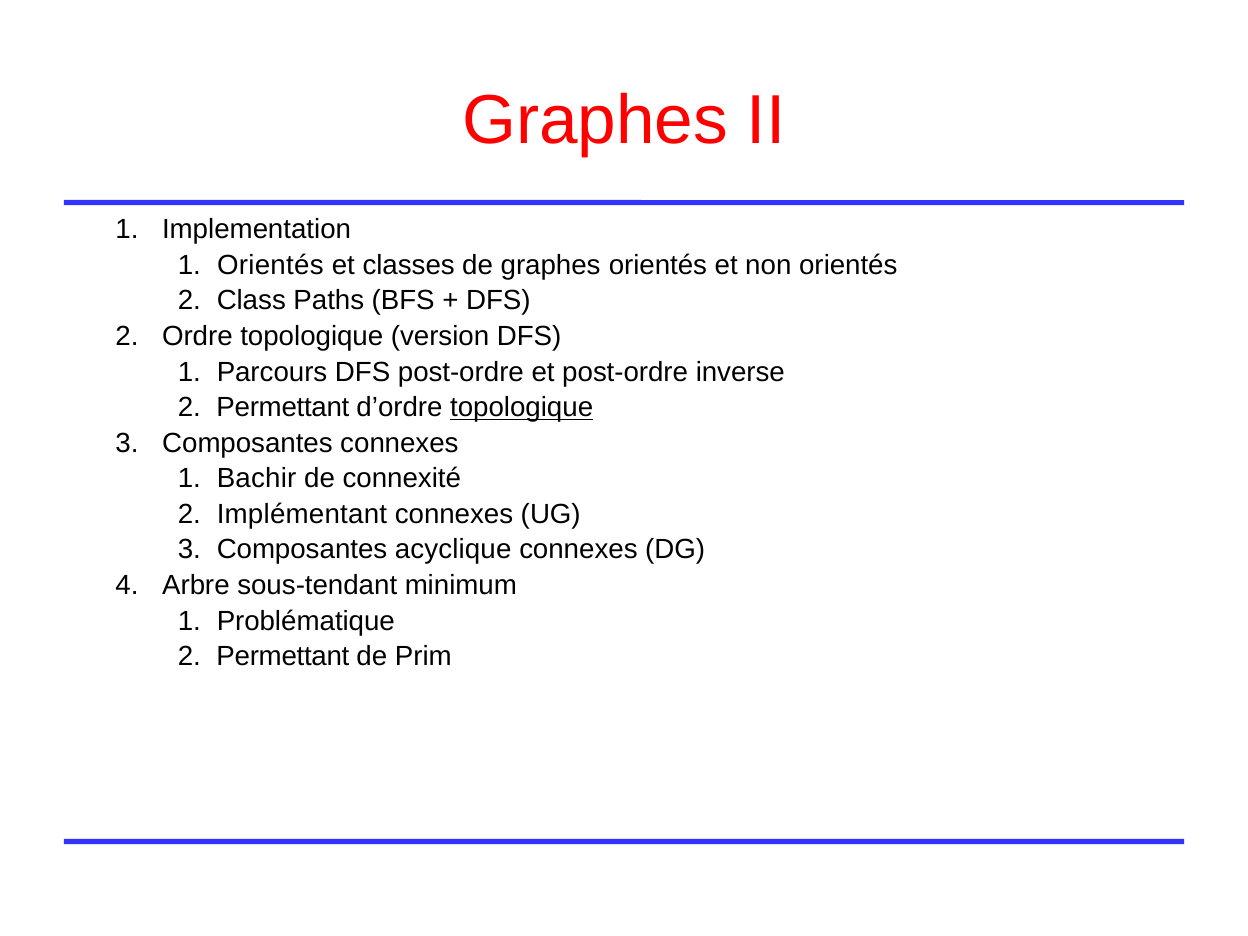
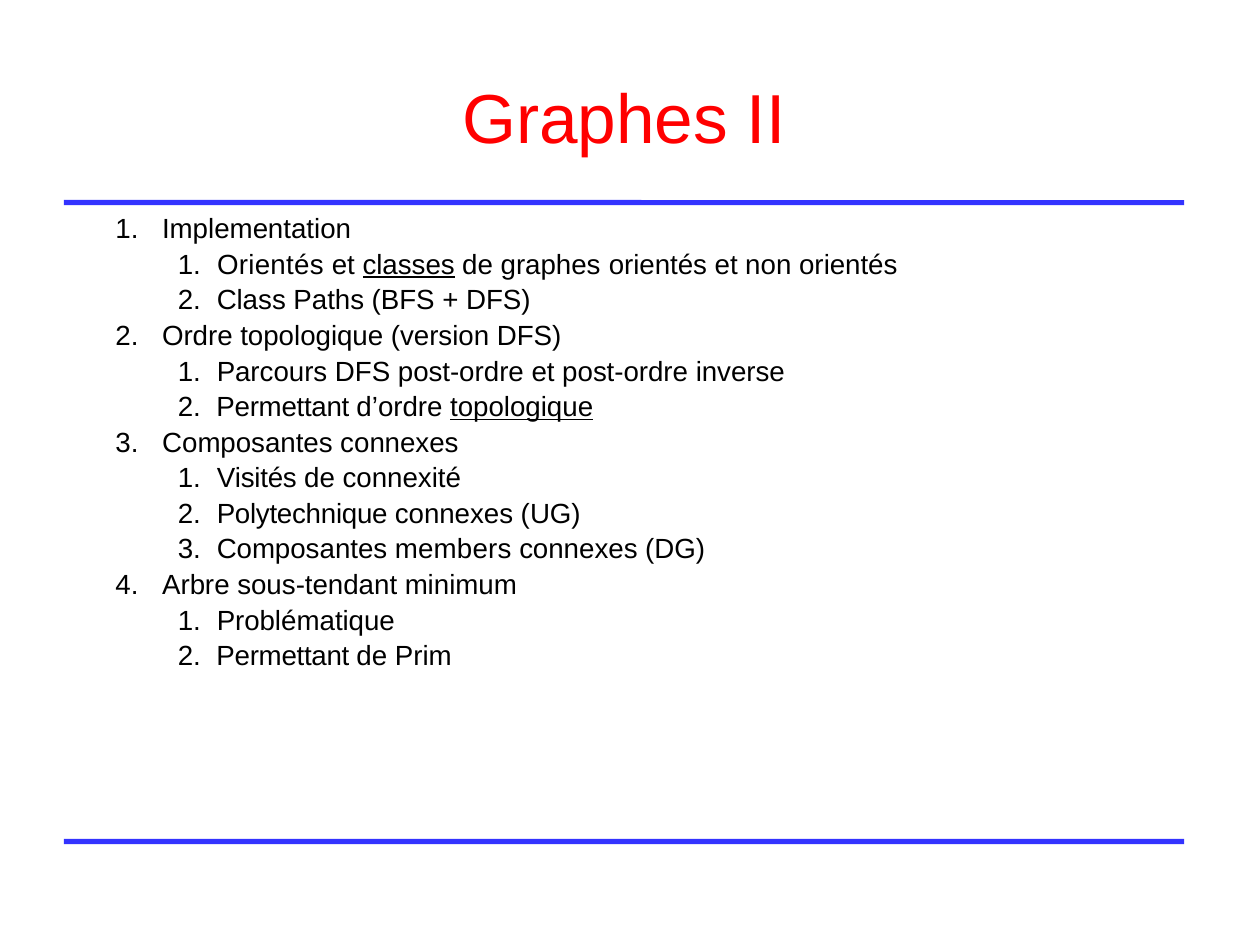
classes underline: none -> present (409, 265)
Bachir: Bachir -> Visités (257, 479)
Implémentant: Implémentant -> Polytechnique (302, 514)
acyclique: acyclique -> members (453, 550)
